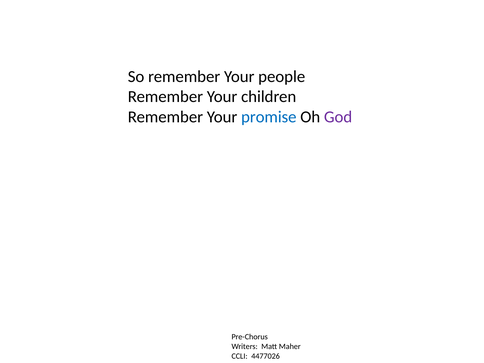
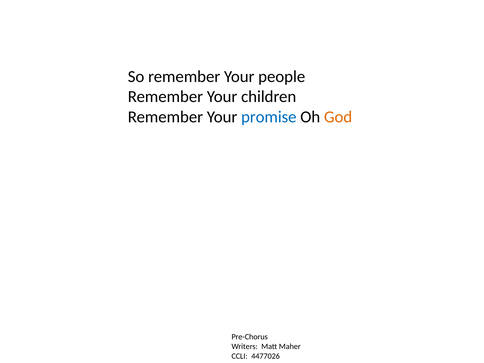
God colour: purple -> orange (338, 117)
